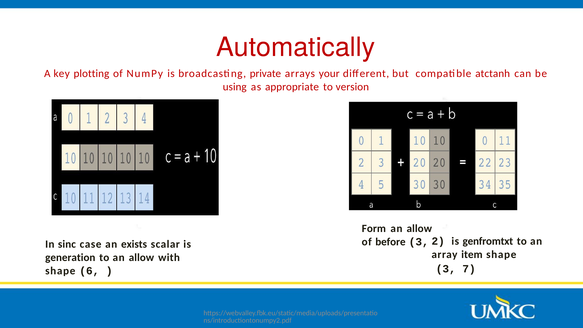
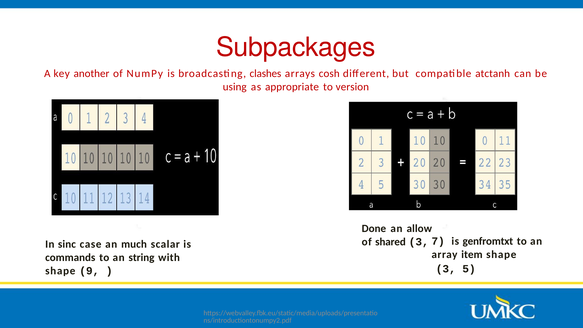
Automatically: Automatically -> Subpackages (296, 47)
plotting: plotting -> another (91, 74)
private: private -> clashes (265, 74)
your: your -> cosh (329, 74)
Form: Form -> Done (374, 229)
before: before -> shared (390, 242)
2: 2 -> 7 (438, 241)
exists: exists -> much (134, 244)
generation: generation -> commands (70, 258)
to an allow: allow -> string (141, 258)
7: 7 -> 5 (469, 269)
6: 6 -> 9 (89, 271)
